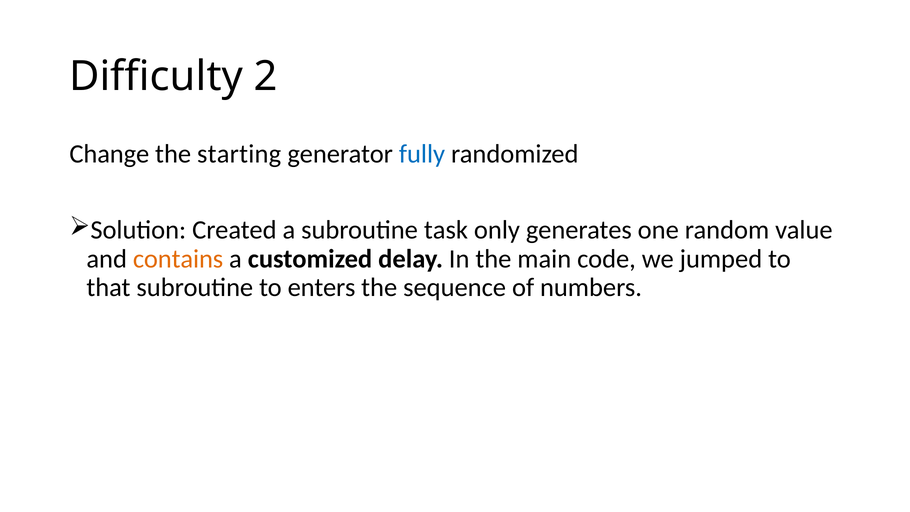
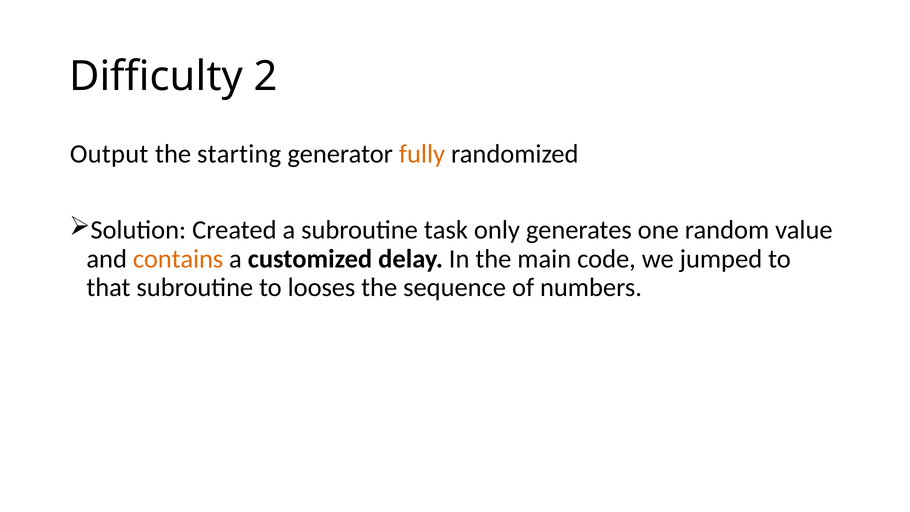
Change: Change -> Output (109, 154)
fully colour: blue -> orange (422, 154)
enters: enters -> looses (322, 288)
